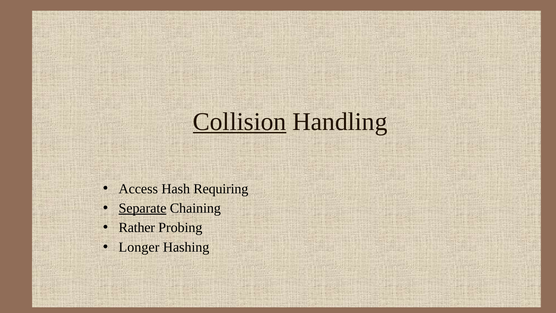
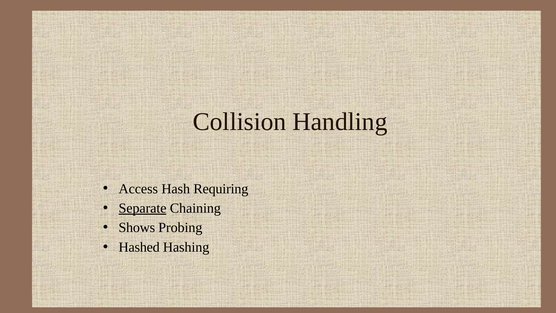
Collision underline: present -> none (240, 122)
Rather: Rather -> Shows (137, 228)
Longer: Longer -> Hashed (139, 247)
